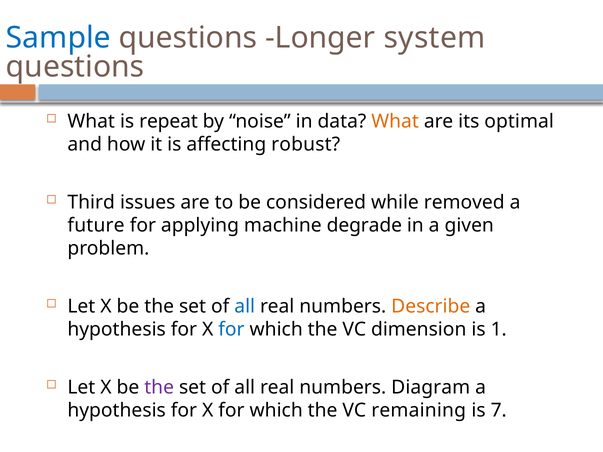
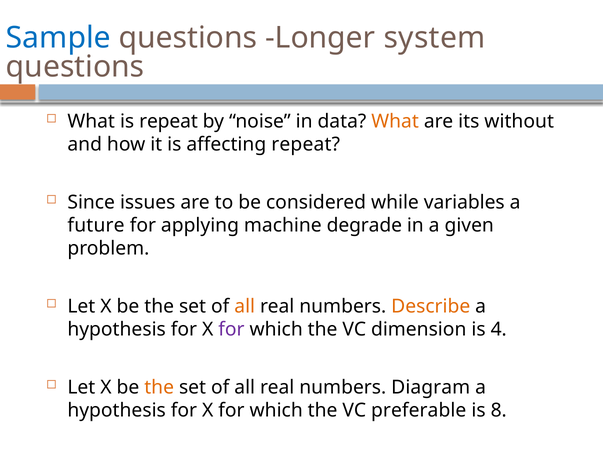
optimal: optimal -> without (519, 121)
affecting robust: robust -> repeat (306, 144)
Third: Third -> Since (91, 202)
removed: removed -> variables (464, 202)
all colour: blue -> orange (245, 307)
for colour: blue -> purple (231, 330)
1: 1 -> 4 (499, 330)
the colour: purple -> orange (159, 388)
remaining: remaining -> preferable (419, 411)
7: 7 -> 8 (499, 411)
